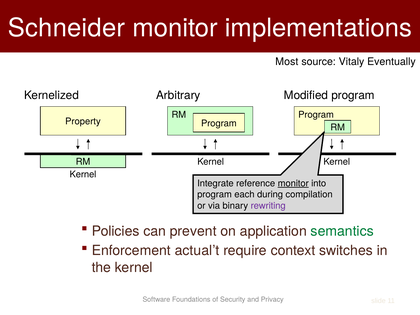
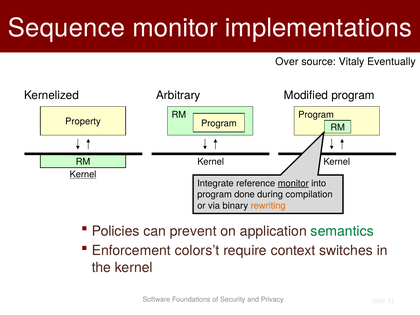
Schneider: Schneider -> Sequence (66, 28)
Most: Most -> Over (287, 62)
Kernel underline: none -> present (83, 175)
each: each -> done (245, 194)
rewriting colour: purple -> orange (268, 206)
actual’t: actual’t -> colors’t (197, 251)
